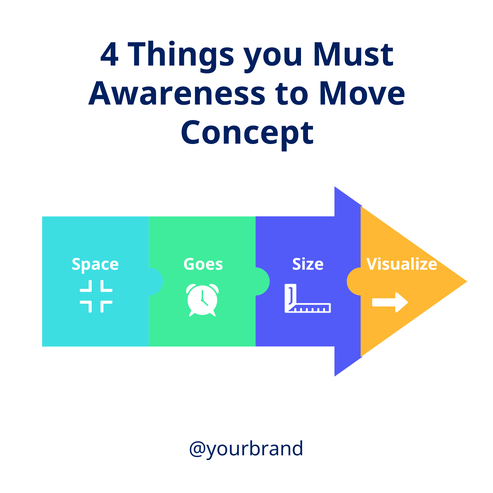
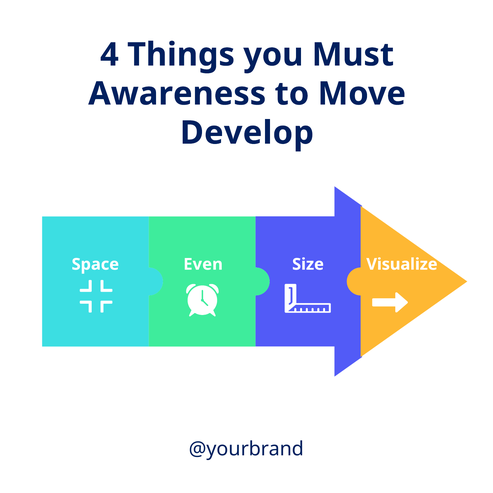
Concept: Concept -> Develop (247, 133)
Goes: Goes -> Even (203, 264)
